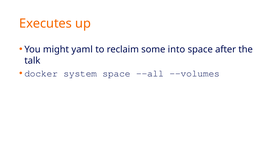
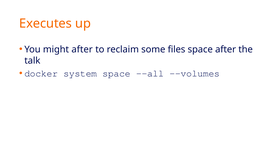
might yaml: yaml -> after (82, 49)
into: into -> files (176, 49)
